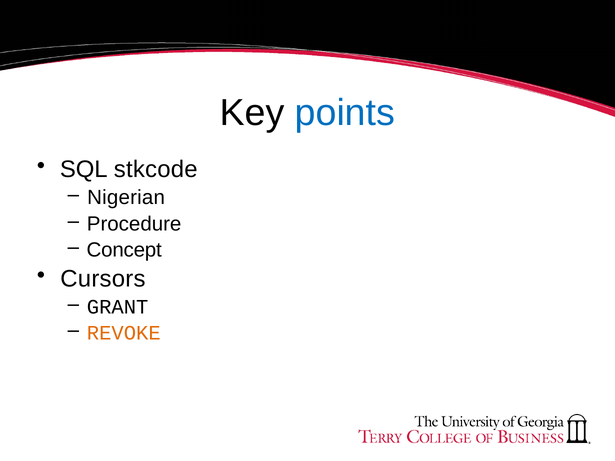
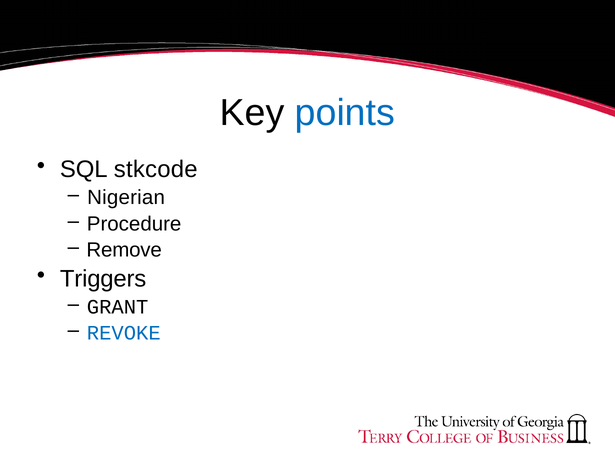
Concept: Concept -> Remove (124, 250)
Cursors: Cursors -> Triggers (103, 279)
REVOKE colour: orange -> blue (124, 333)
